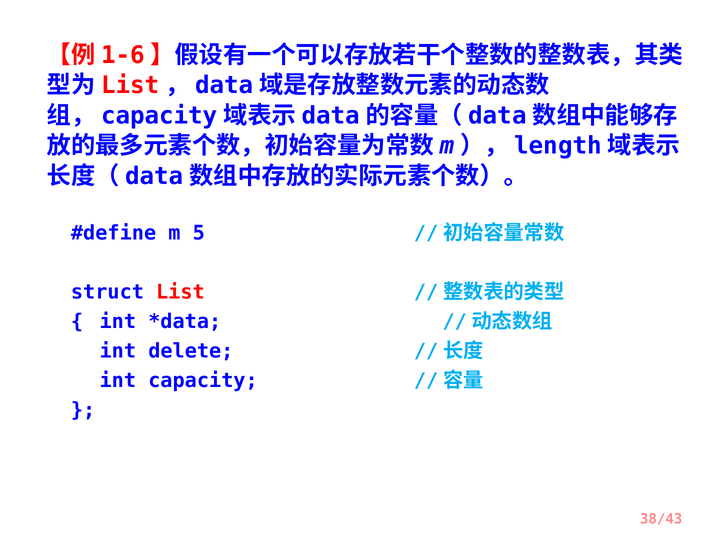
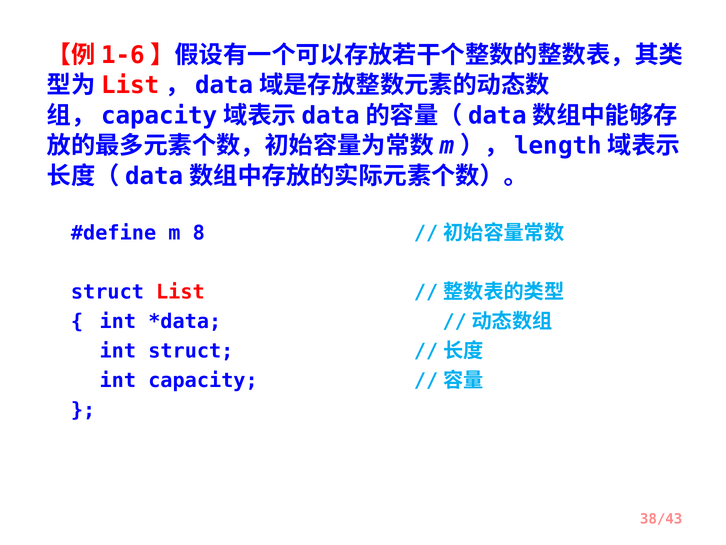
5: 5 -> 8 (199, 233)
int delete: delete -> struct (191, 351)
